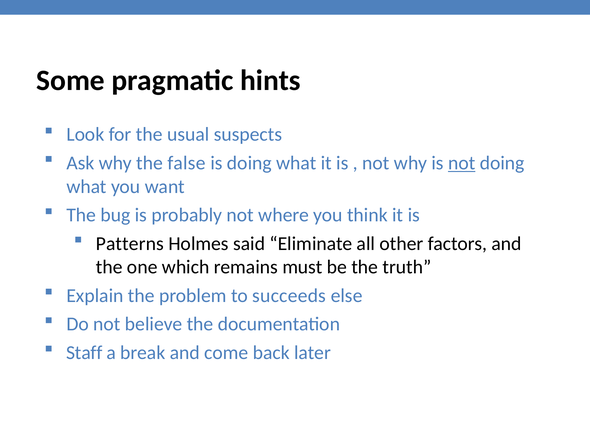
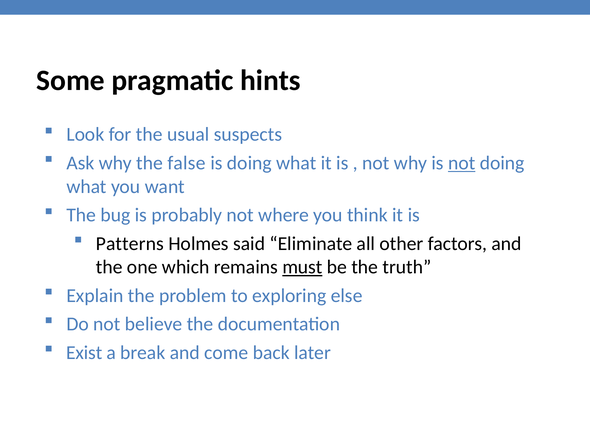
must underline: none -> present (302, 267)
succeeds: succeeds -> exploring (289, 296)
Staff: Staff -> Exist (84, 353)
